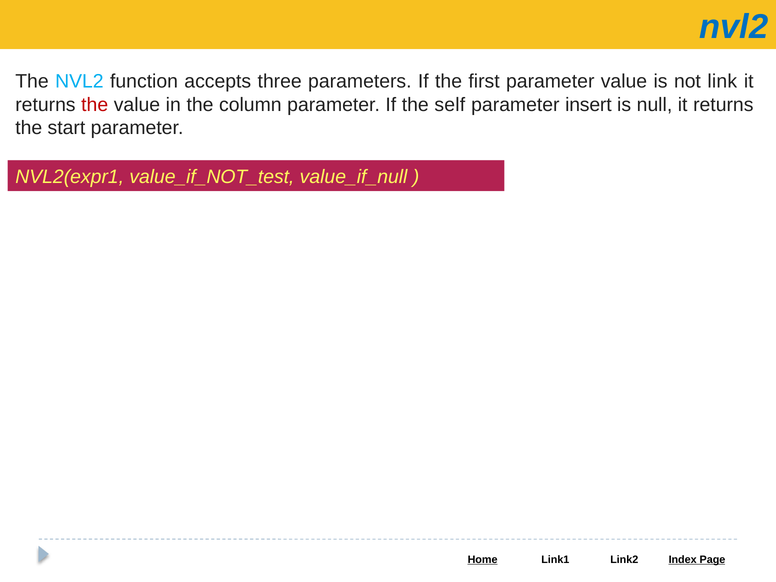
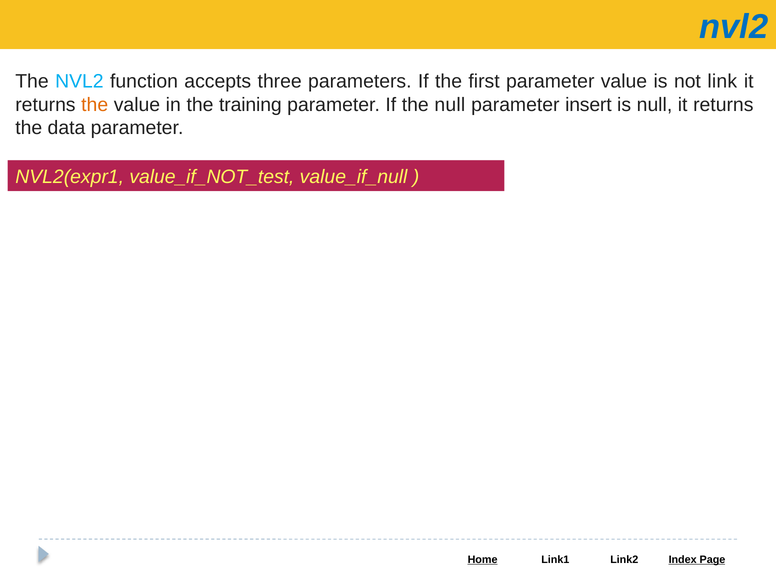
the colour: red -> orange (95, 105)
column: column -> training (250, 105)
the self: self -> null (450, 105)
start: start -> data (66, 128)
